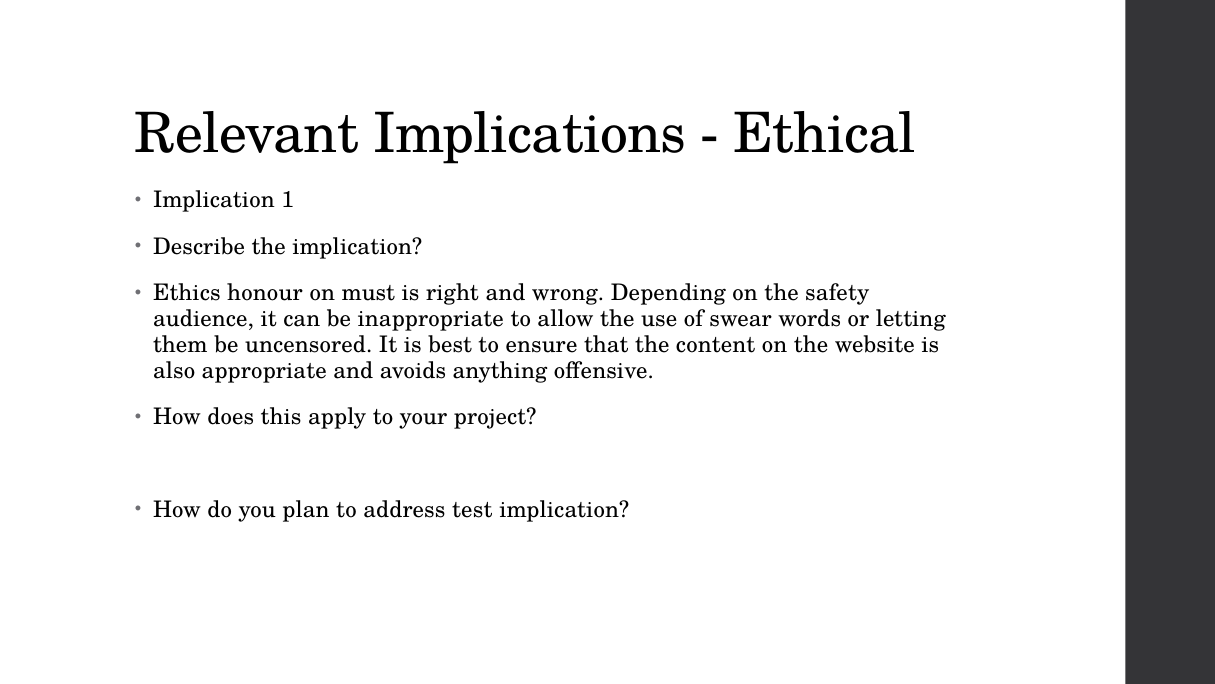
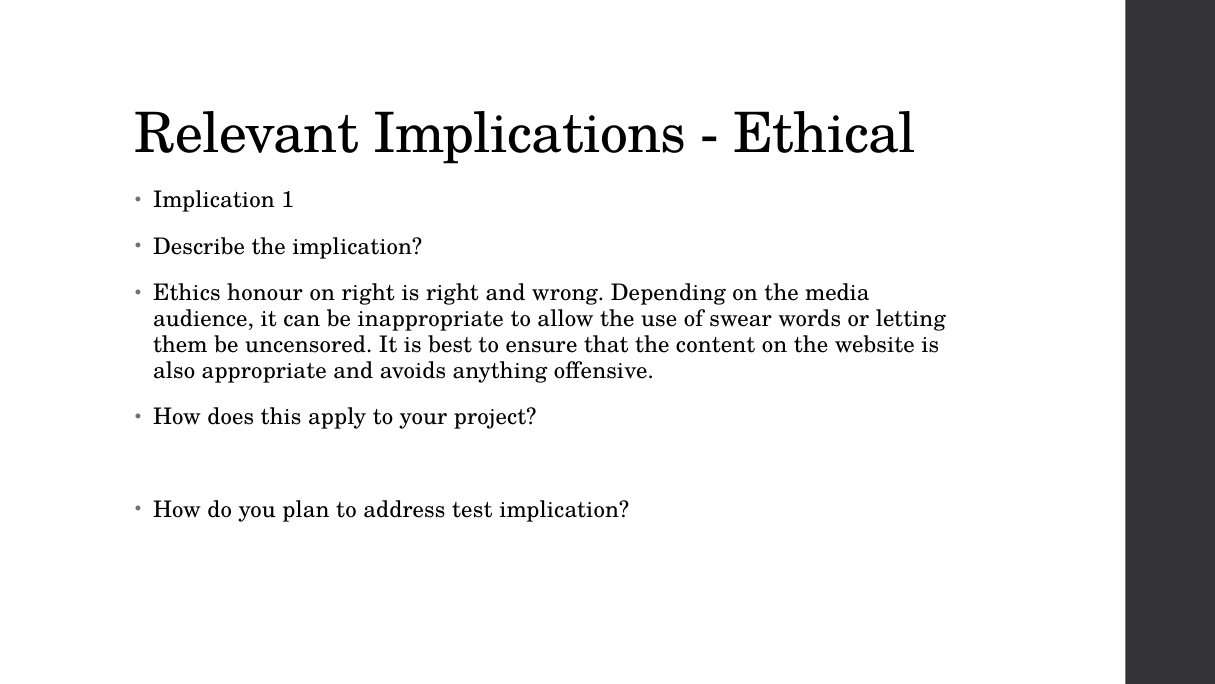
on must: must -> right (368, 293)
safety: safety -> media (837, 293)
